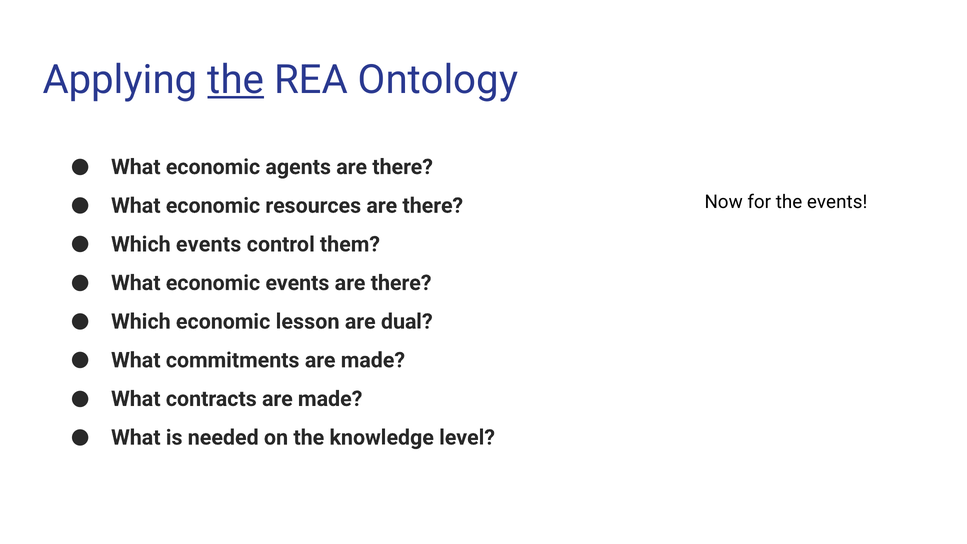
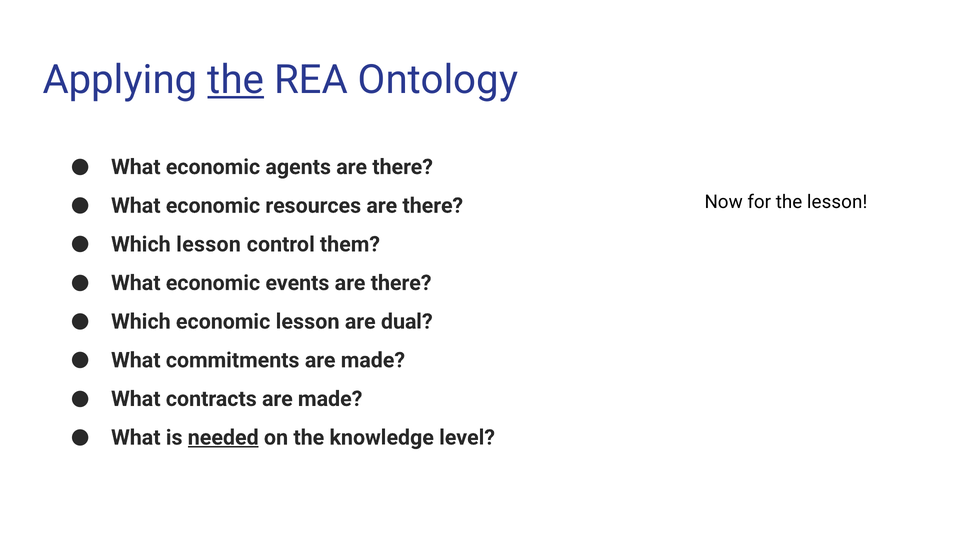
the events: events -> lesson (837, 202)
Which events: events -> lesson (209, 244)
needed underline: none -> present (223, 438)
